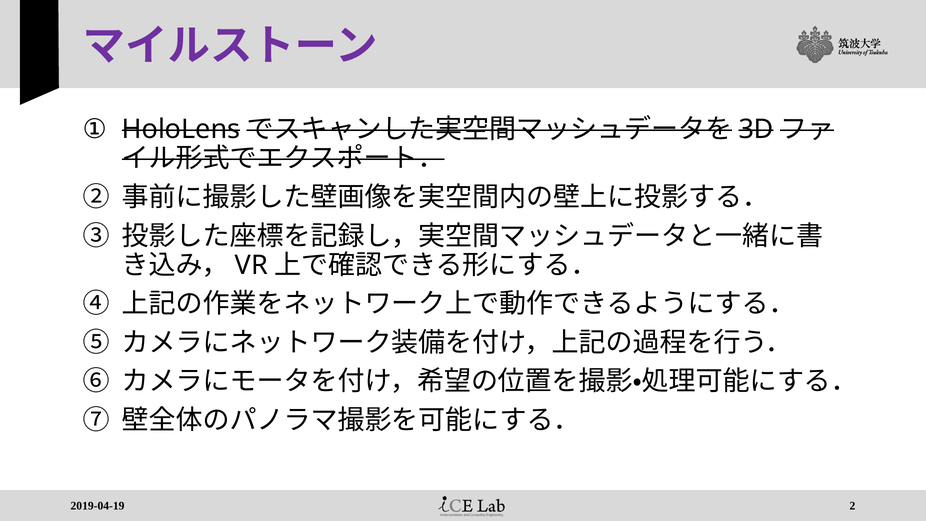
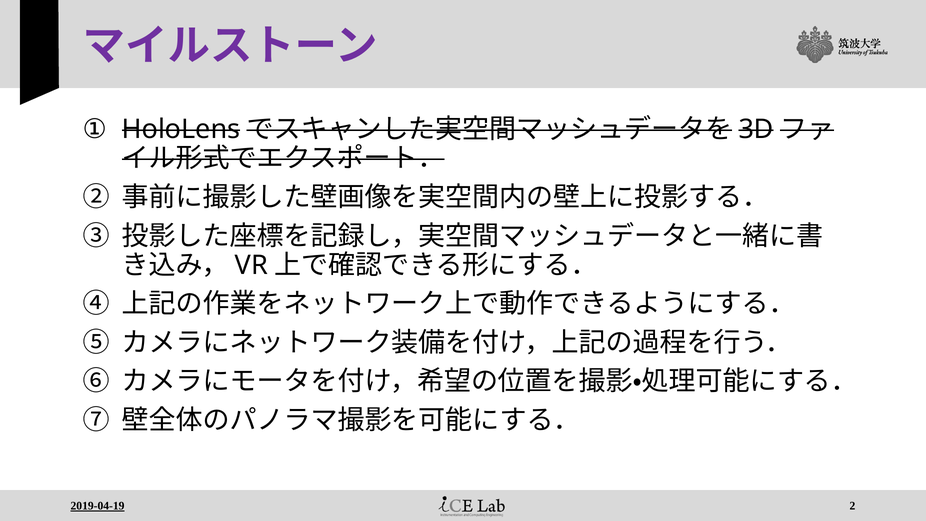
2019-04-19 underline: none -> present (98, 506)
